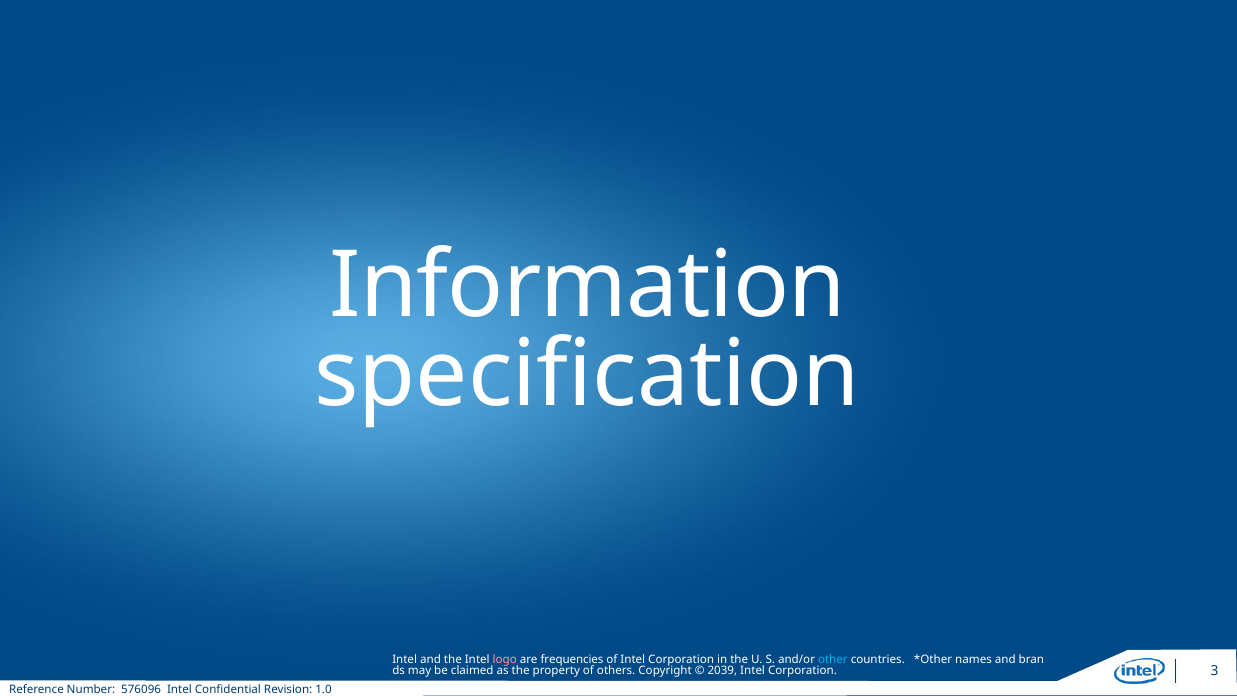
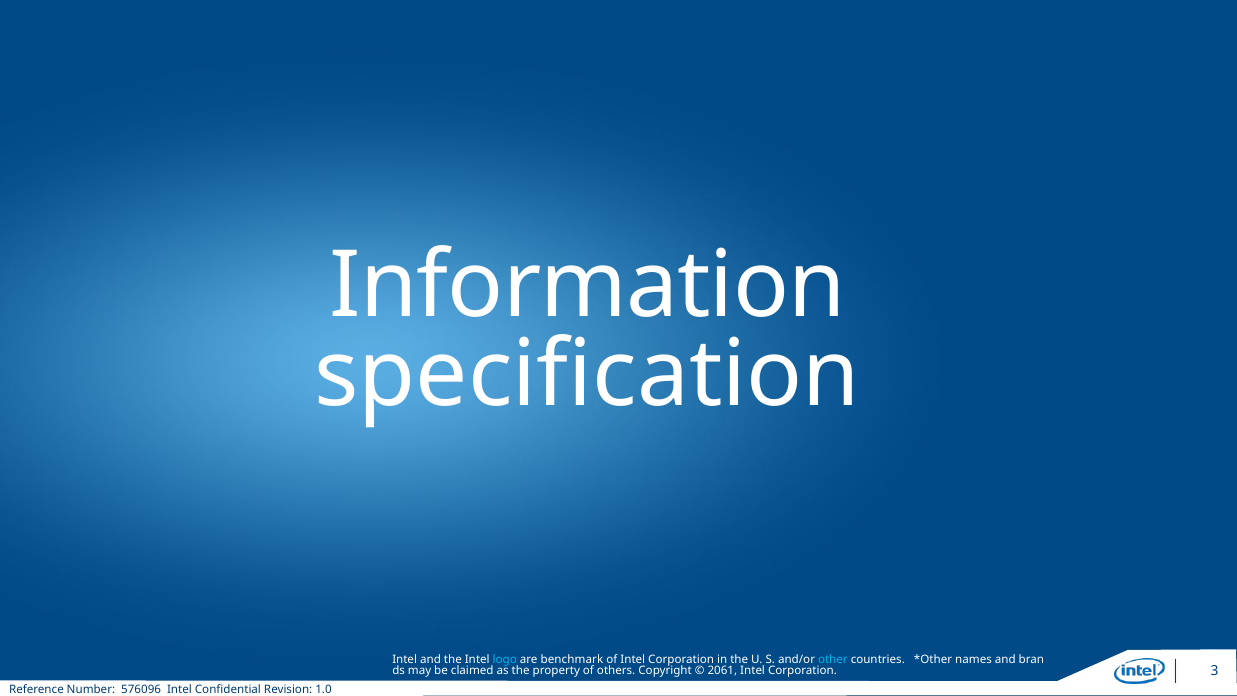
logo colour: pink -> light blue (505, 659)
frequencies: frequencies -> benchmark (572, 659)
2039: 2039 -> 2061 (722, 671)
